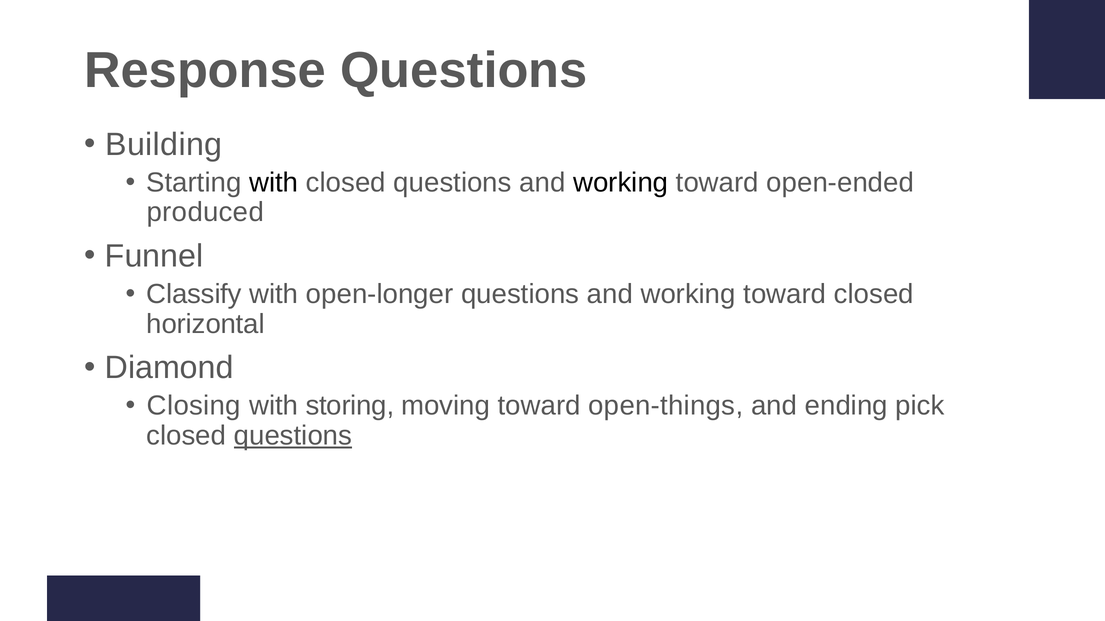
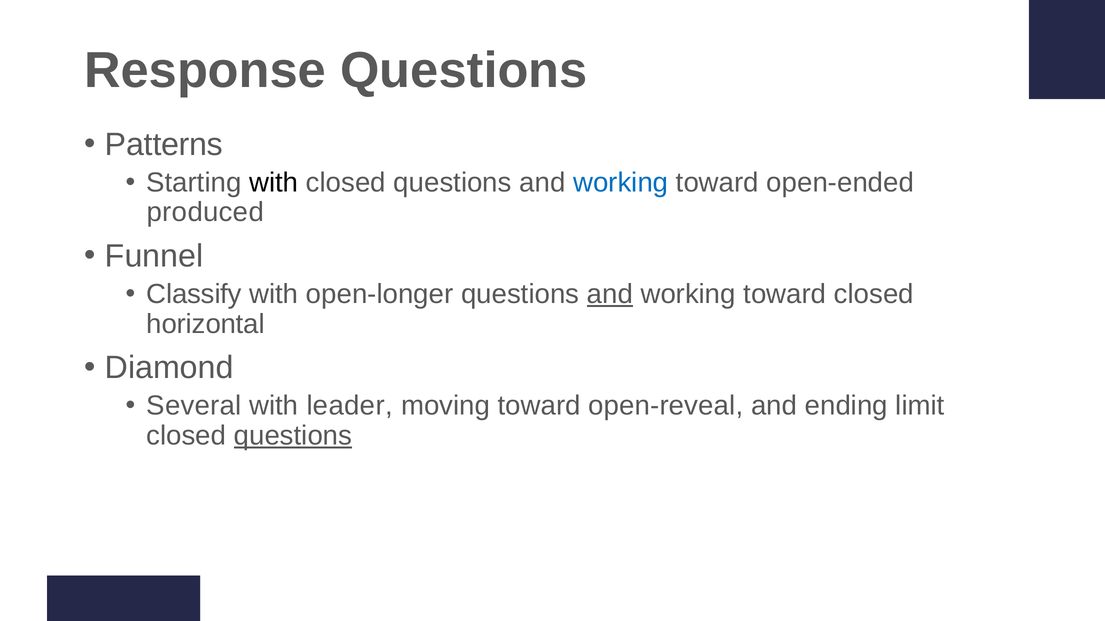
Building: Building -> Patterns (164, 145)
working colour: black -> blue (621, 183)
and underline: none -> present (610, 294)
Closing: Closing -> Several (194, 406)
storing: storing -> leader (350, 406)
open-things: open-things -> open-reveal (666, 406)
pick: pick -> limit (920, 406)
